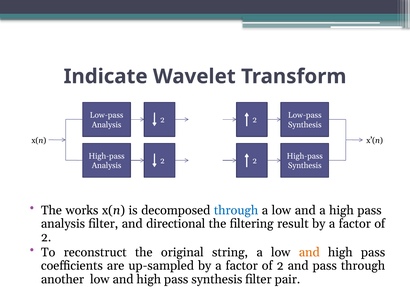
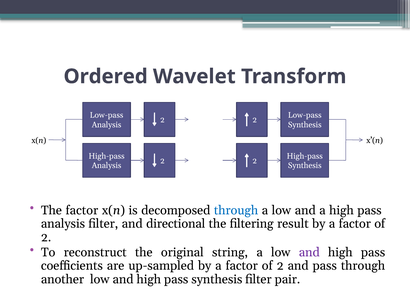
Indicate: Indicate -> Ordered (106, 77)
The works: works -> factor (82, 211)
and colour: orange -> purple (309, 253)
